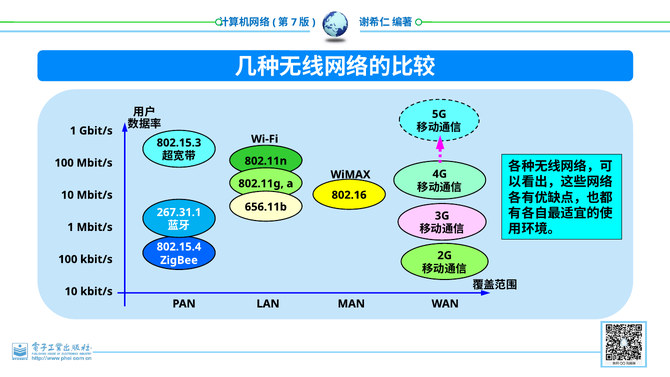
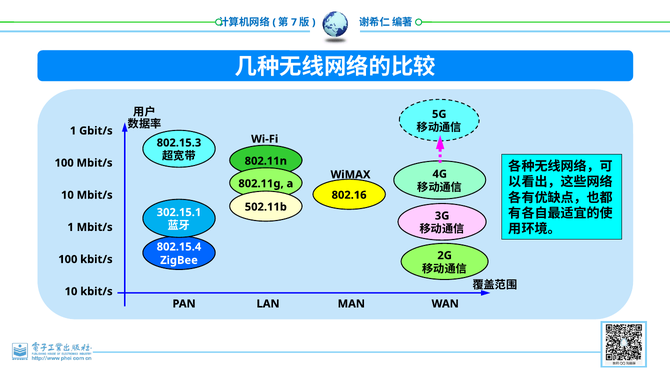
656.11b: 656.11b -> 502.11b (266, 207)
267.31.1: 267.31.1 -> 302.15.1 (179, 212)
